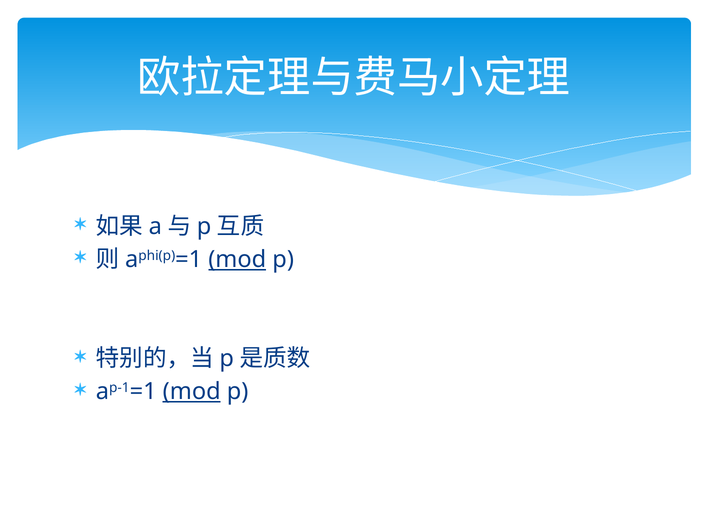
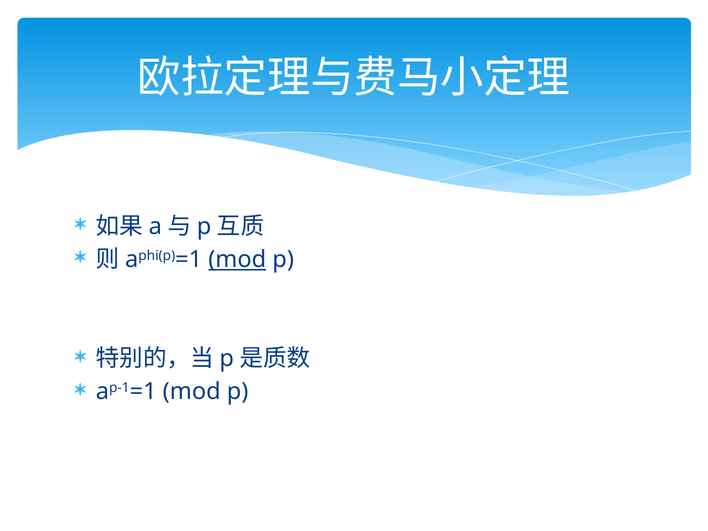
mod underline: present -> none (192, 392)
